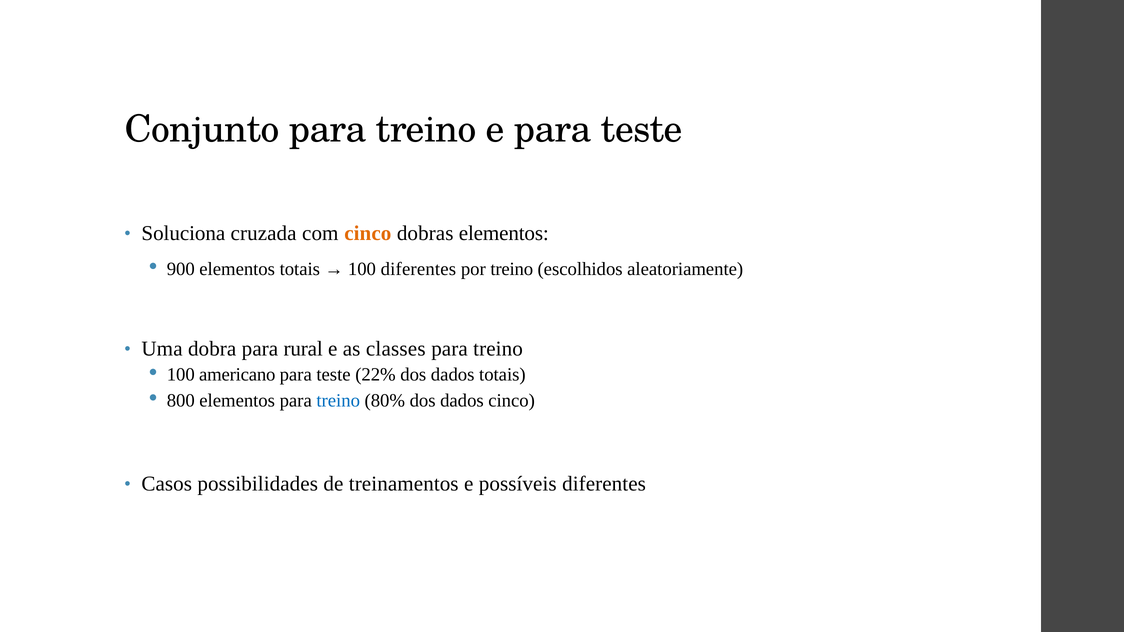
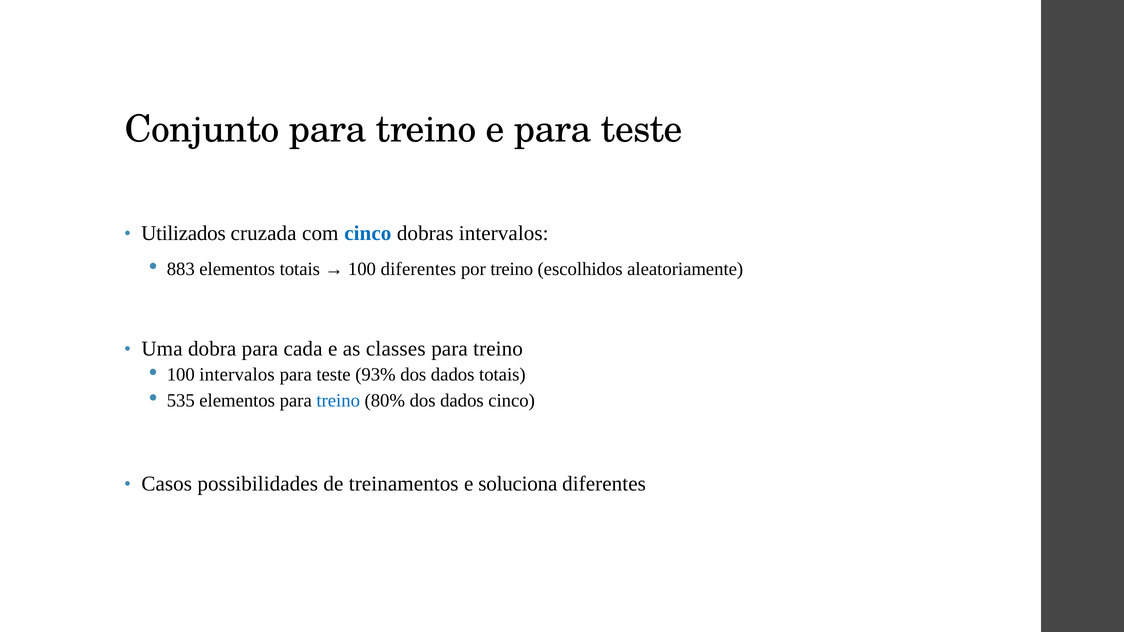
Soluciona: Soluciona -> Utilizados (183, 233)
cinco colour: orange -> blue (368, 233)
dobras elementos: elementos -> intervalos (504, 233)
900: 900 -> 883 (181, 269)
rural: rural -> cada (303, 349)
100 americano: americano -> intervalos (237, 375)
22%: 22% -> 93% (375, 375)
800: 800 -> 535 (181, 401)
possíveis: possíveis -> soluciona (518, 484)
